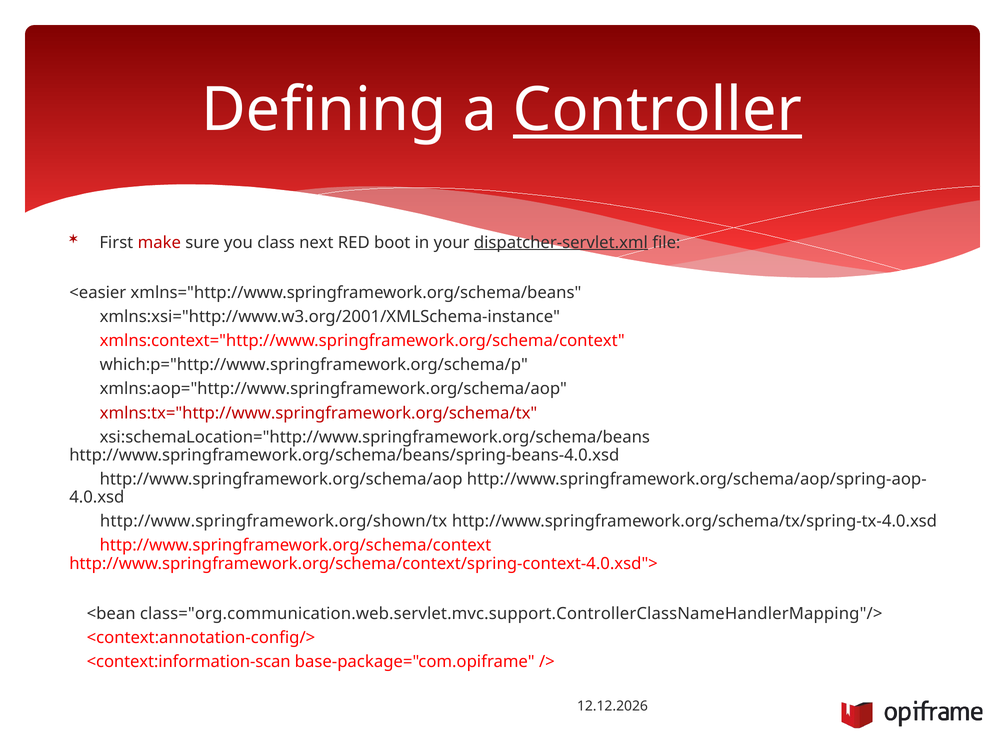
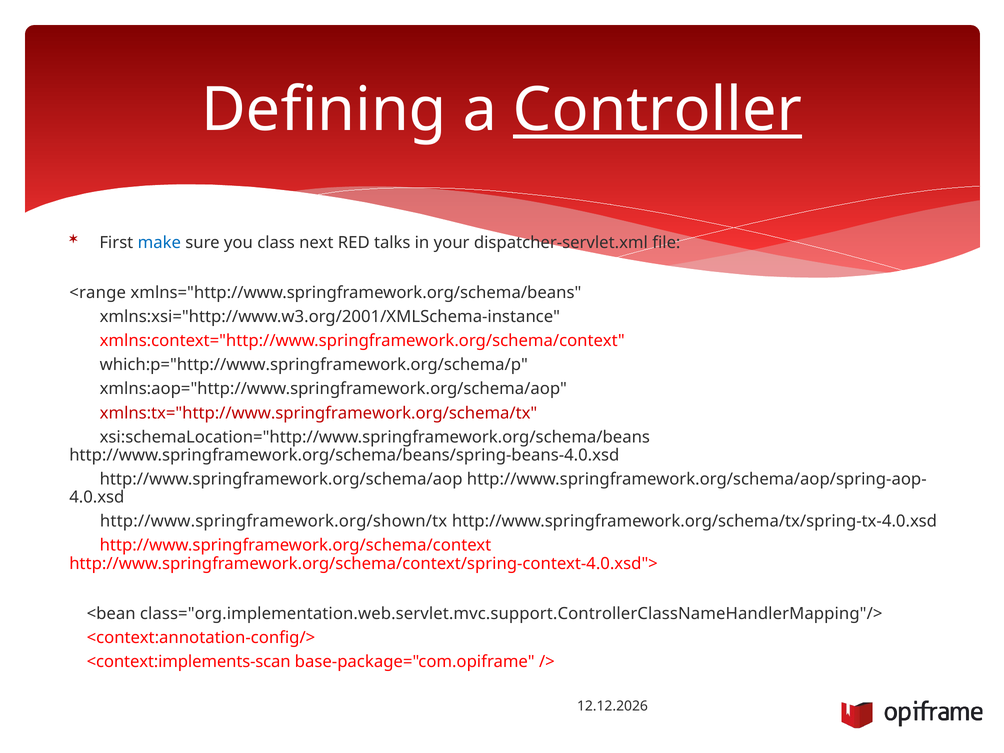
make colour: red -> blue (159, 243)
boot: boot -> talks (392, 243)
dispatcher-servlet.xml underline: present -> none (561, 243)
<easier: <easier -> <range (98, 293)
class="org.communication.web.servlet.mvc.support.ControllerClassNameHandlerMapping"/>: class="org.communication.web.servlet.mvc.support.ControllerClassNameHandlerMapping"/> -> class="org.implementation.web.servlet.mvc.support.ControllerClassNameHandlerMapping"/> (511, 614)
<context:information-scan: <context:information-scan -> <context:implements-scan (189, 662)
